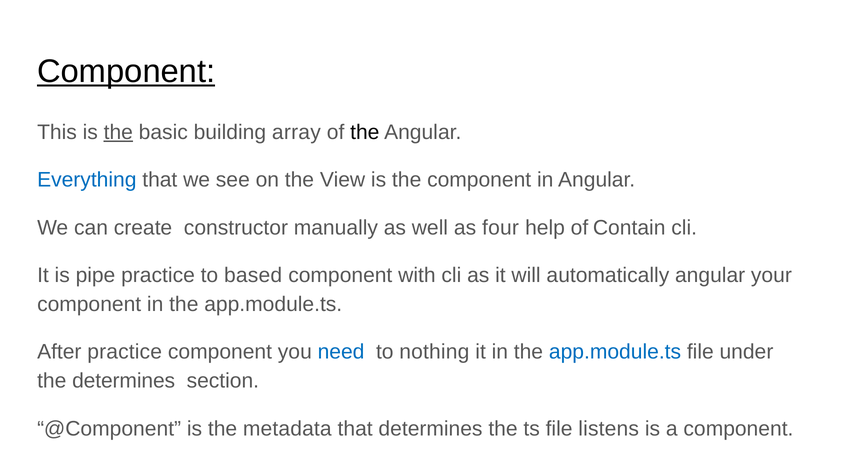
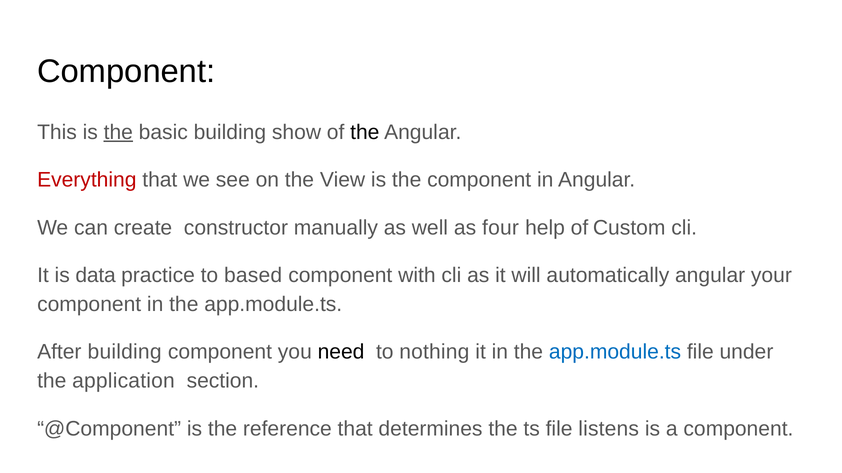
Component underline: present -> none (126, 71)
array: array -> show (296, 132)
Everything colour: blue -> red (87, 180)
Contain: Contain -> Custom (629, 228)
pipe: pipe -> data (96, 276)
After practice: practice -> building (125, 352)
need colour: blue -> black (341, 352)
the determines: determines -> application (123, 381)
metadata: metadata -> reference (287, 429)
